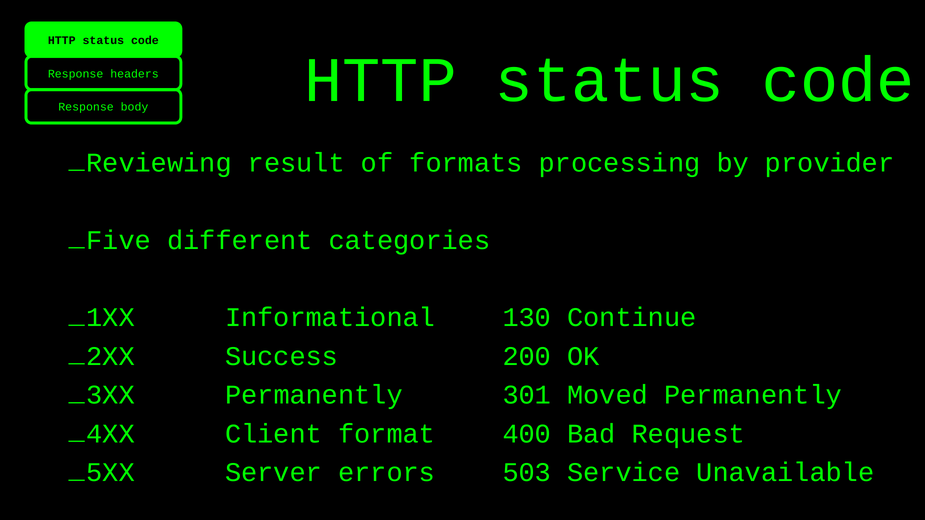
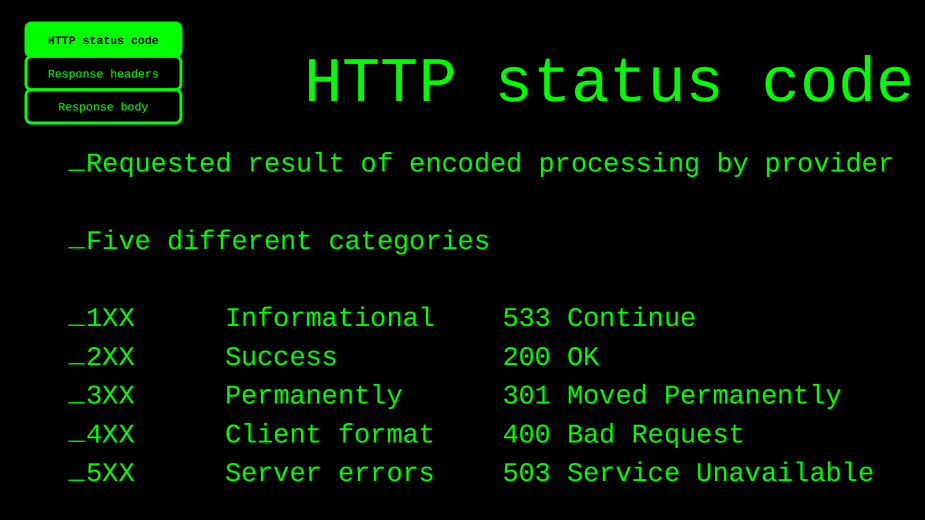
Reviewing: Reviewing -> Requested (159, 163)
formats: formats -> encoded (466, 163)
130: 130 -> 533 (527, 318)
